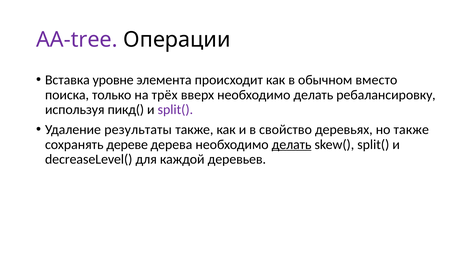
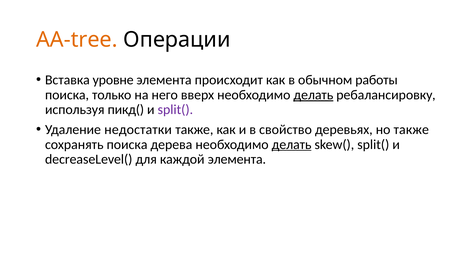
AA-tree colour: purple -> orange (77, 40)
вместо: вместо -> работы (377, 80)
трёх: трёх -> него (165, 95)
делать underline: none -> present (313, 95)
результаты: результаты -> недостатки (138, 130)
сохранять дереве: дереве -> поиска (127, 145)
каждой деревьев: деревьев -> элемента (237, 160)
